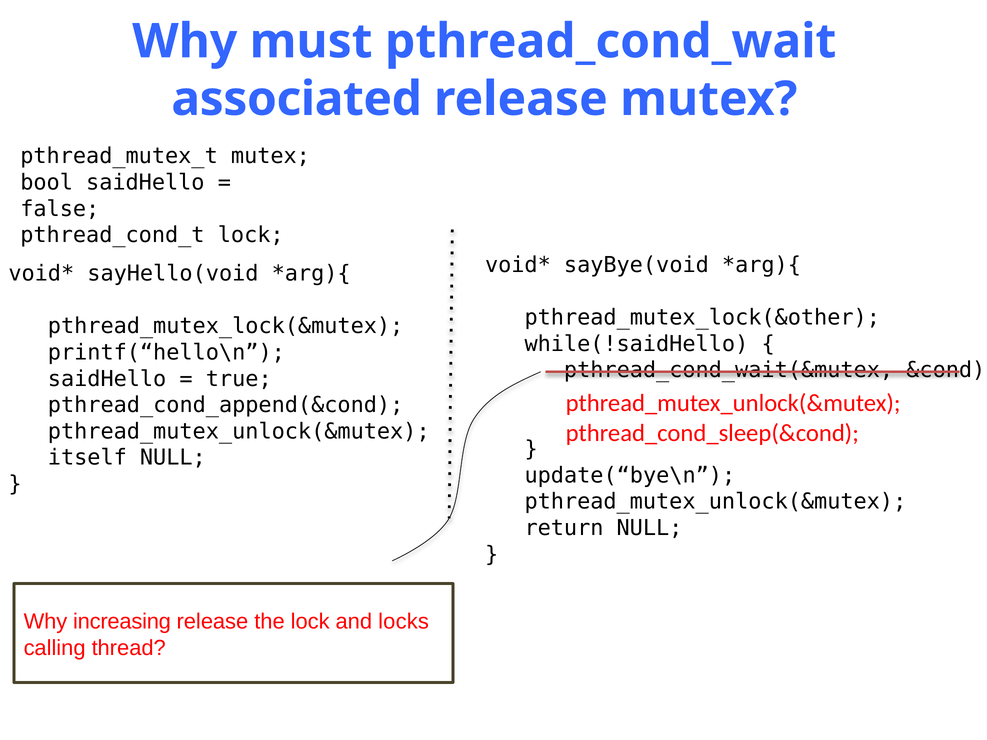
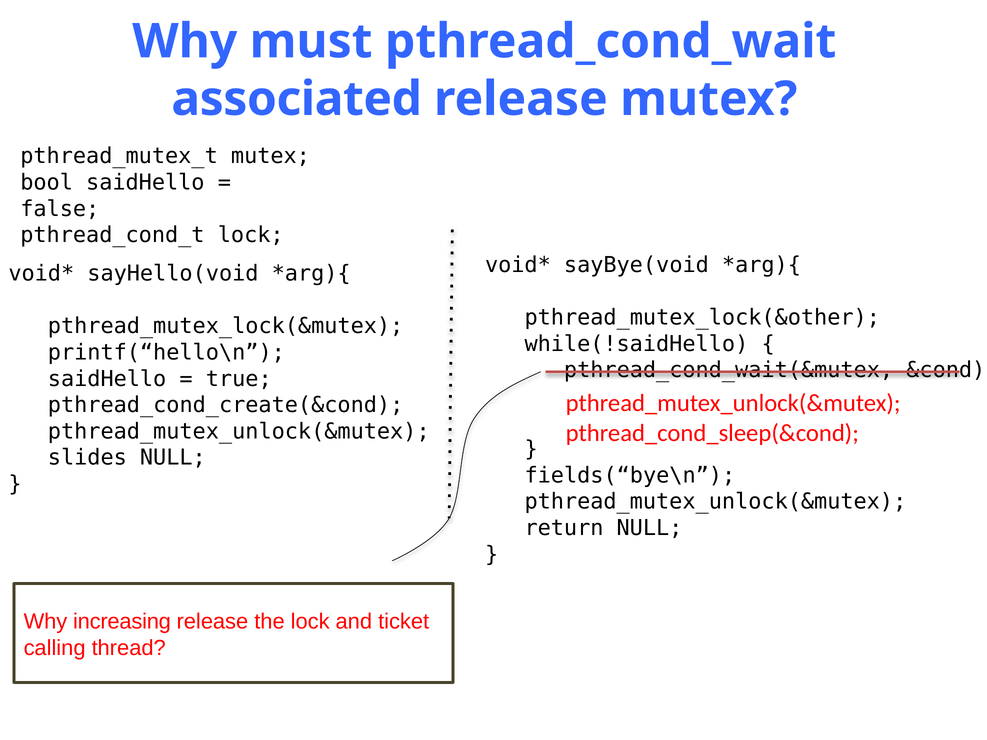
pthread_cond_append(&cond: pthread_cond_append(&cond -> pthread_cond_create(&cond (226, 405)
itself: itself -> slides (87, 458)
update(“bye\n: update(“bye\n -> fields(“bye\n (630, 476)
locks: locks -> ticket (404, 622)
